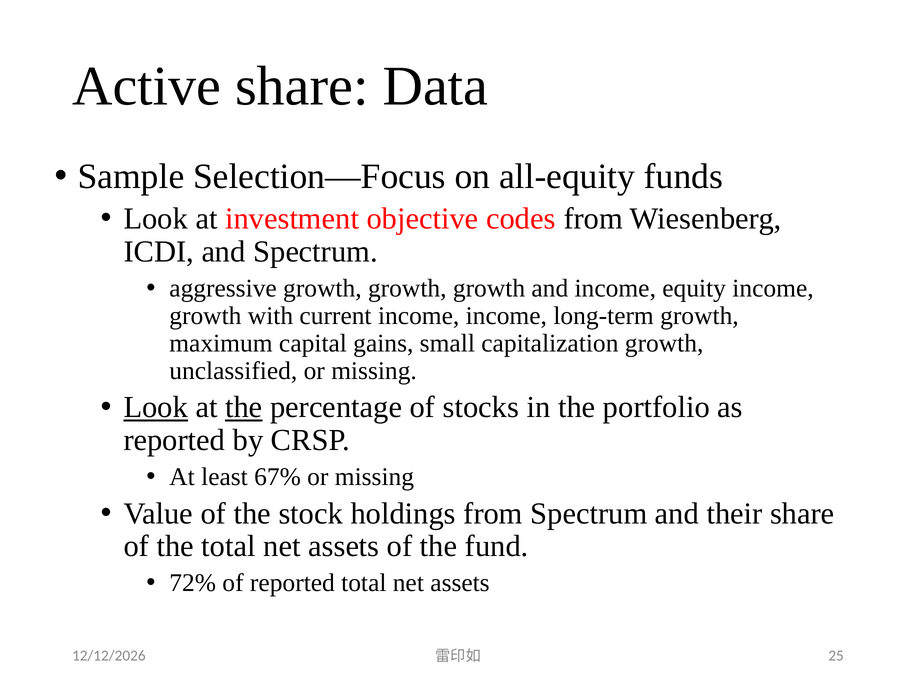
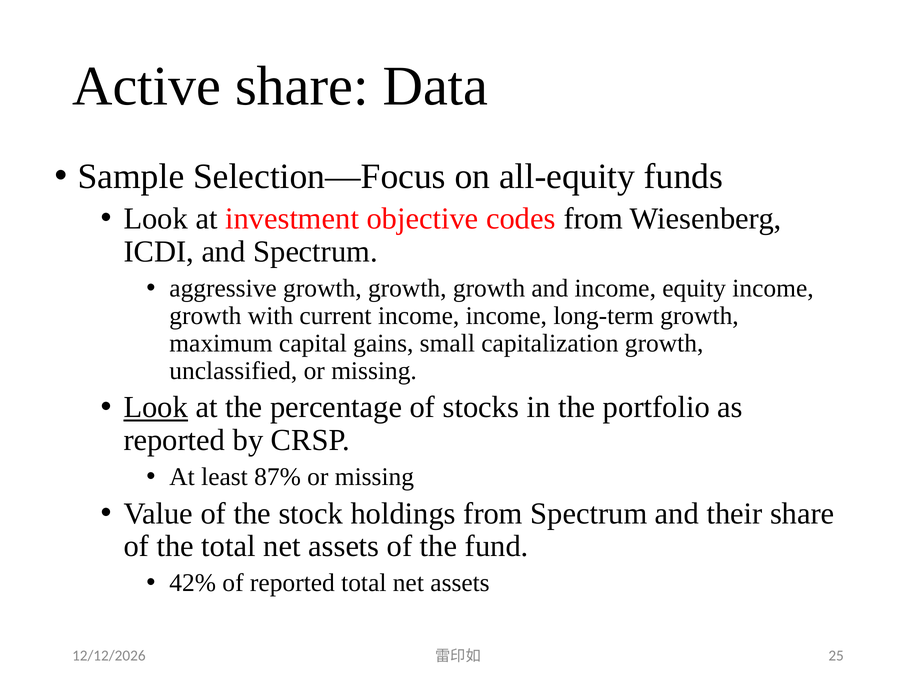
the underline: present -> none (244, 407)
67%: 67% -> 87% (278, 477)
72%: 72% -> 42% (193, 583)
